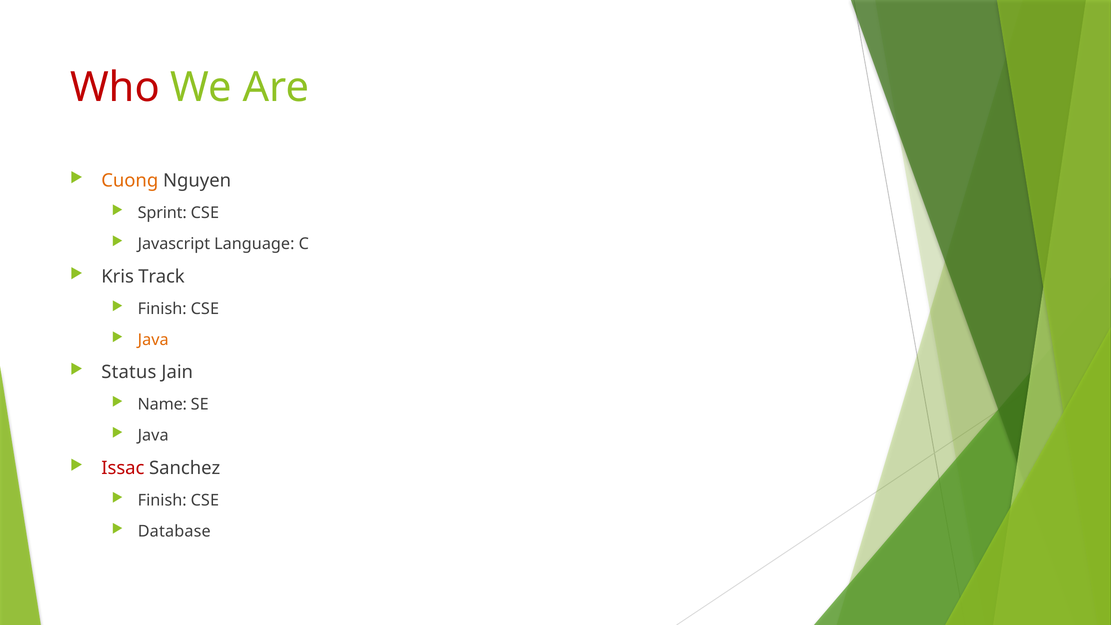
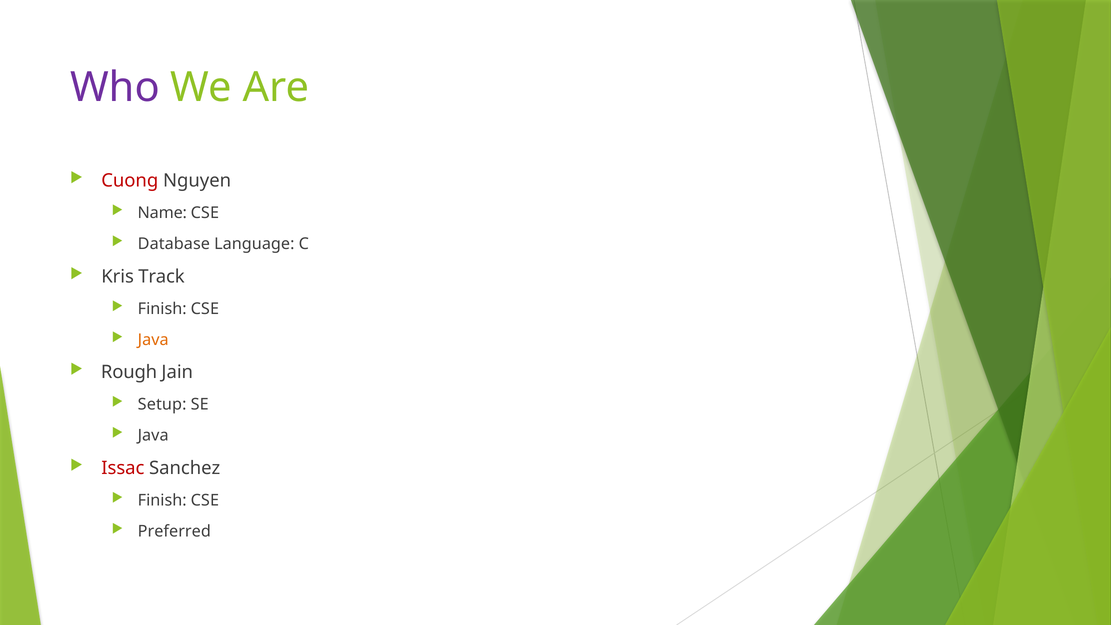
Who colour: red -> purple (115, 88)
Cuong colour: orange -> red (130, 181)
Sprint: Sprint -> Name (162, 213)
Javascript: Javascript -> Database (174, 244)
Status: Status -> Rough (129, 372)
Name: Name -> Setup (162, 405)
Database: Database -> Preferred (174, 531)
